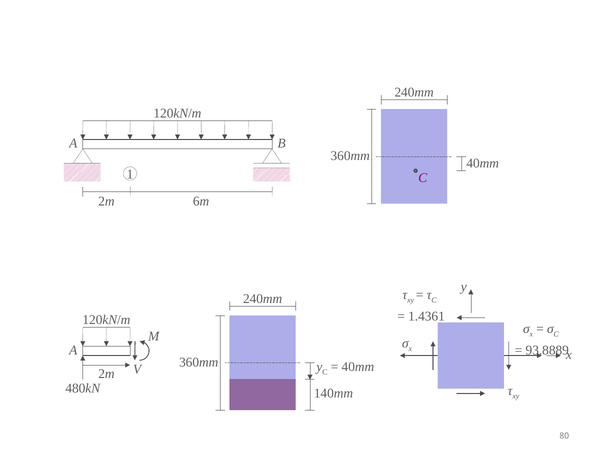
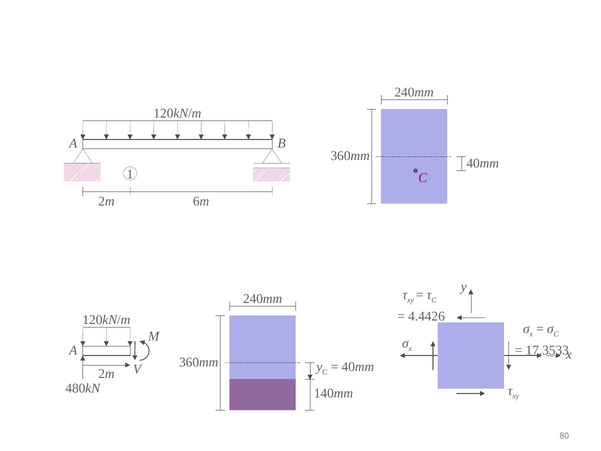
1.4361: 1.4361 -> 4.4426 (427, 316)
93.8889: 93.8889 -> 17.3533 (547, 350)
